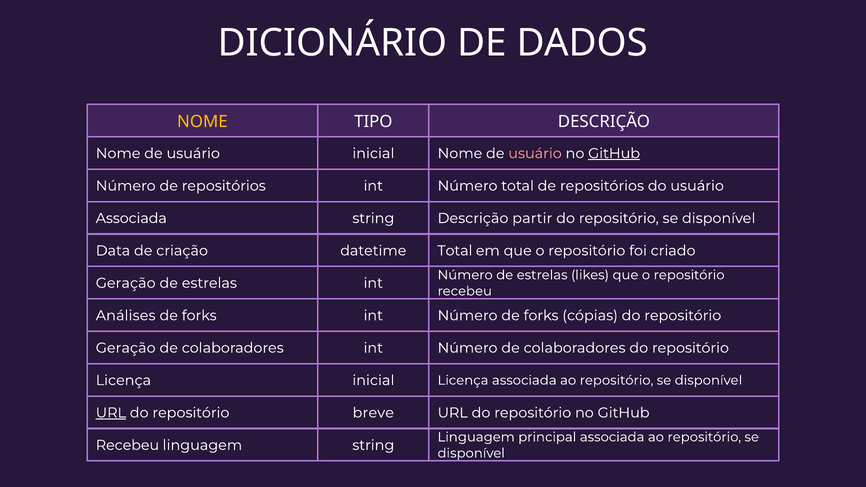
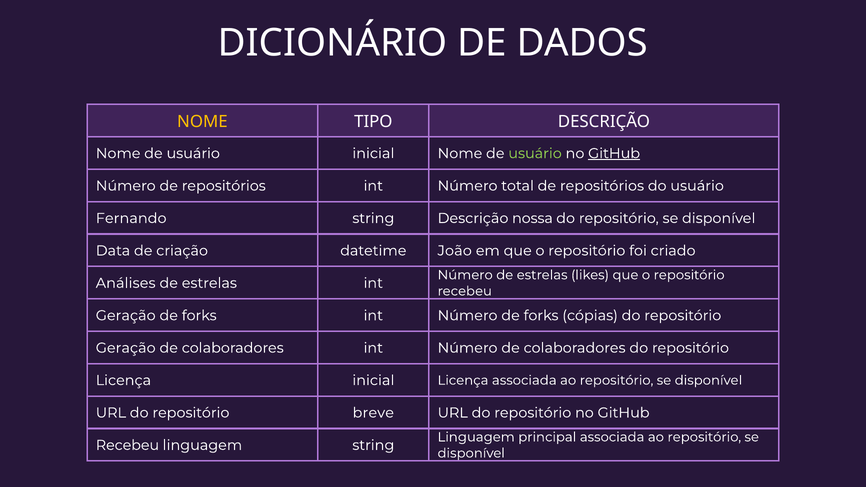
usuário colour: pink -> light green (535, 153)
Associada: Associada -> Fernando (131, 218)
partir: partir -> nossa (532, 218)
datetime Total: Total -> João (455, 251)
Geração: Geração -> Análises (126, 283)
Análises: Análises -> Geração (126, 316)
URL underline: present -> none (111, 413)
